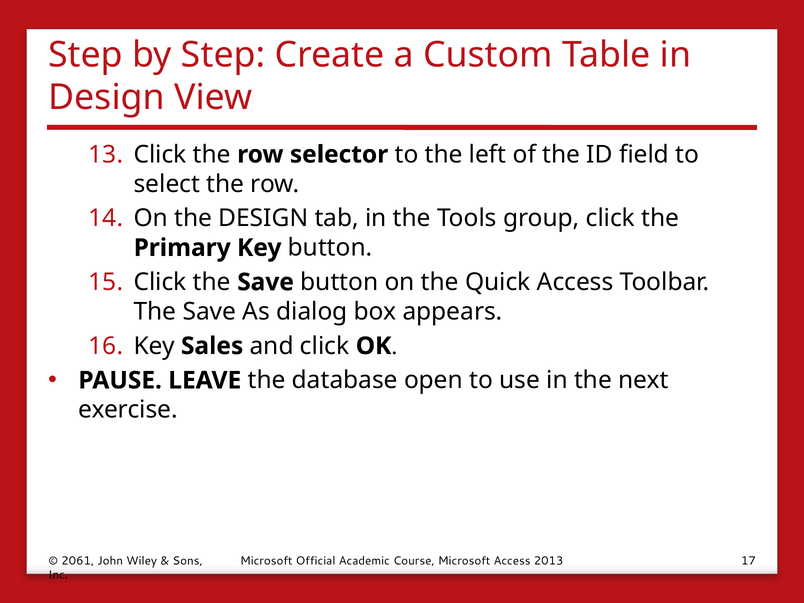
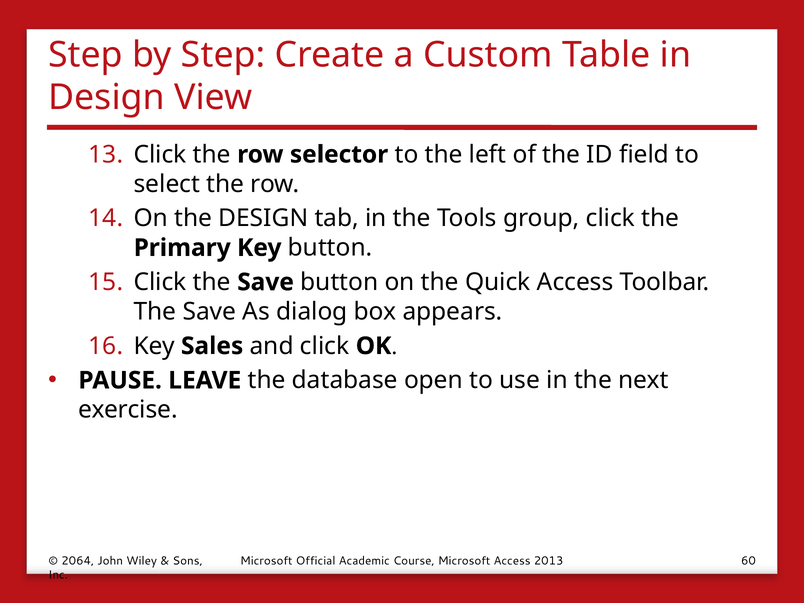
2061: 2061 -> 2064 (78, 561)
17: 17 -> 60 (748, 561)
